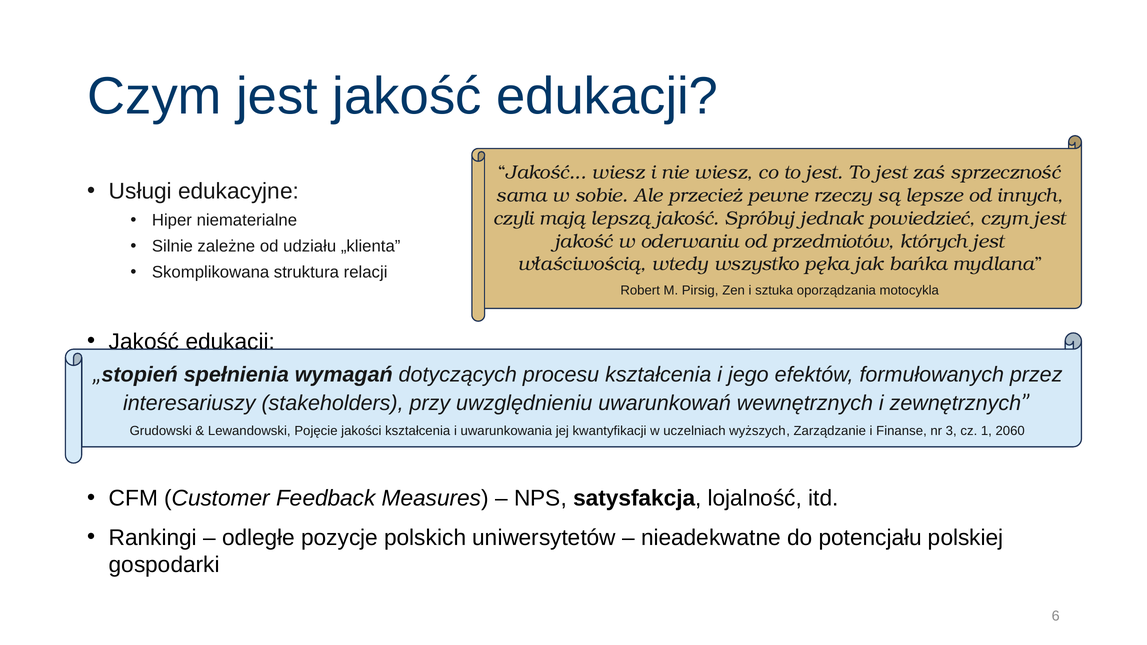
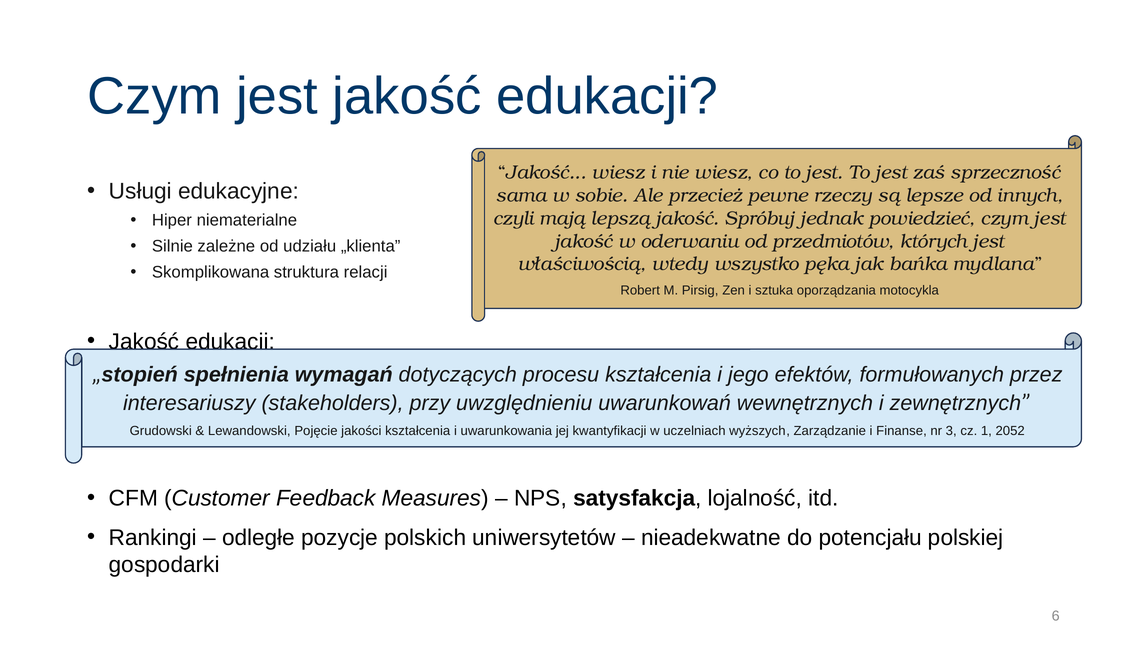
2060: 2060 -> 2052 (1010, 431)
